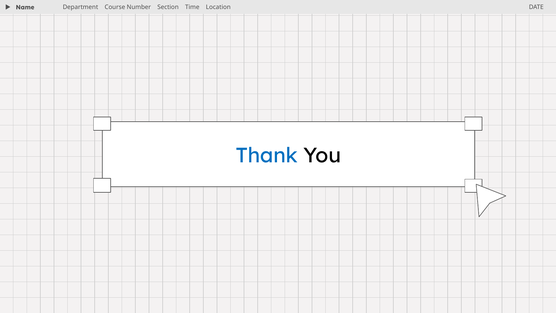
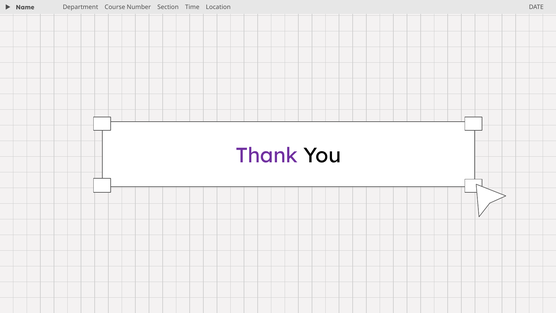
Thank colour: blue -> purple (267, 156)
